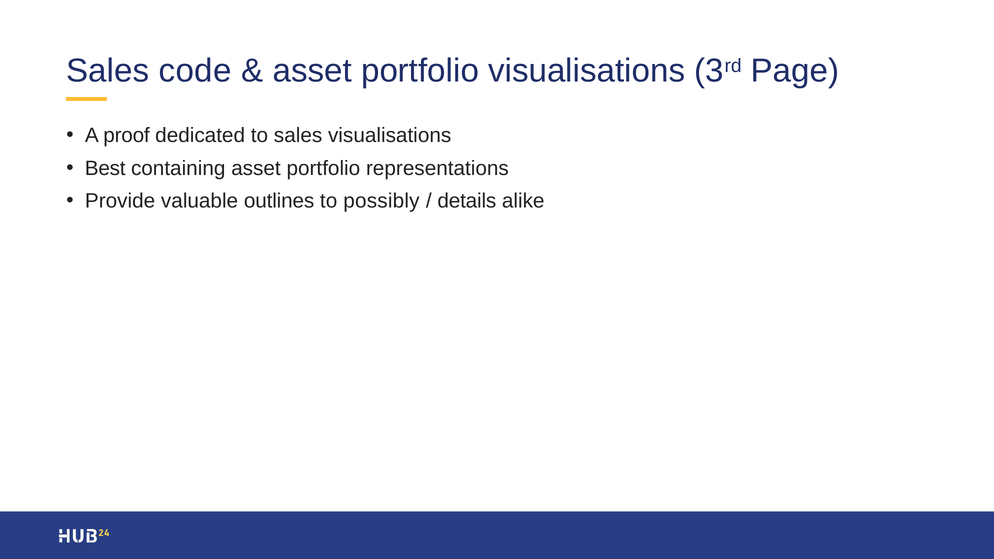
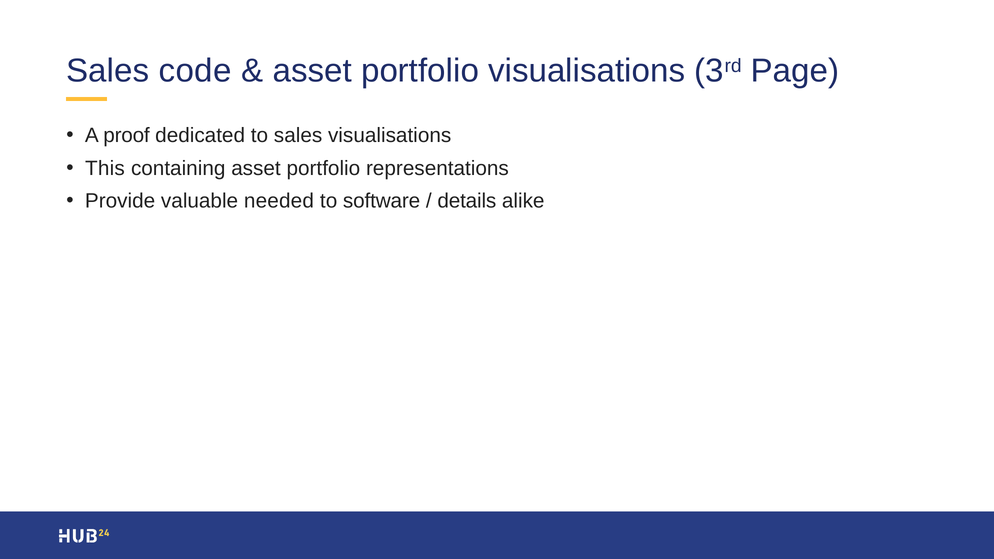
Best: Best -> This (105, 168)
outlines: outlines -> needed (279, 201)
possibly: possibly -> software (382, 201)
